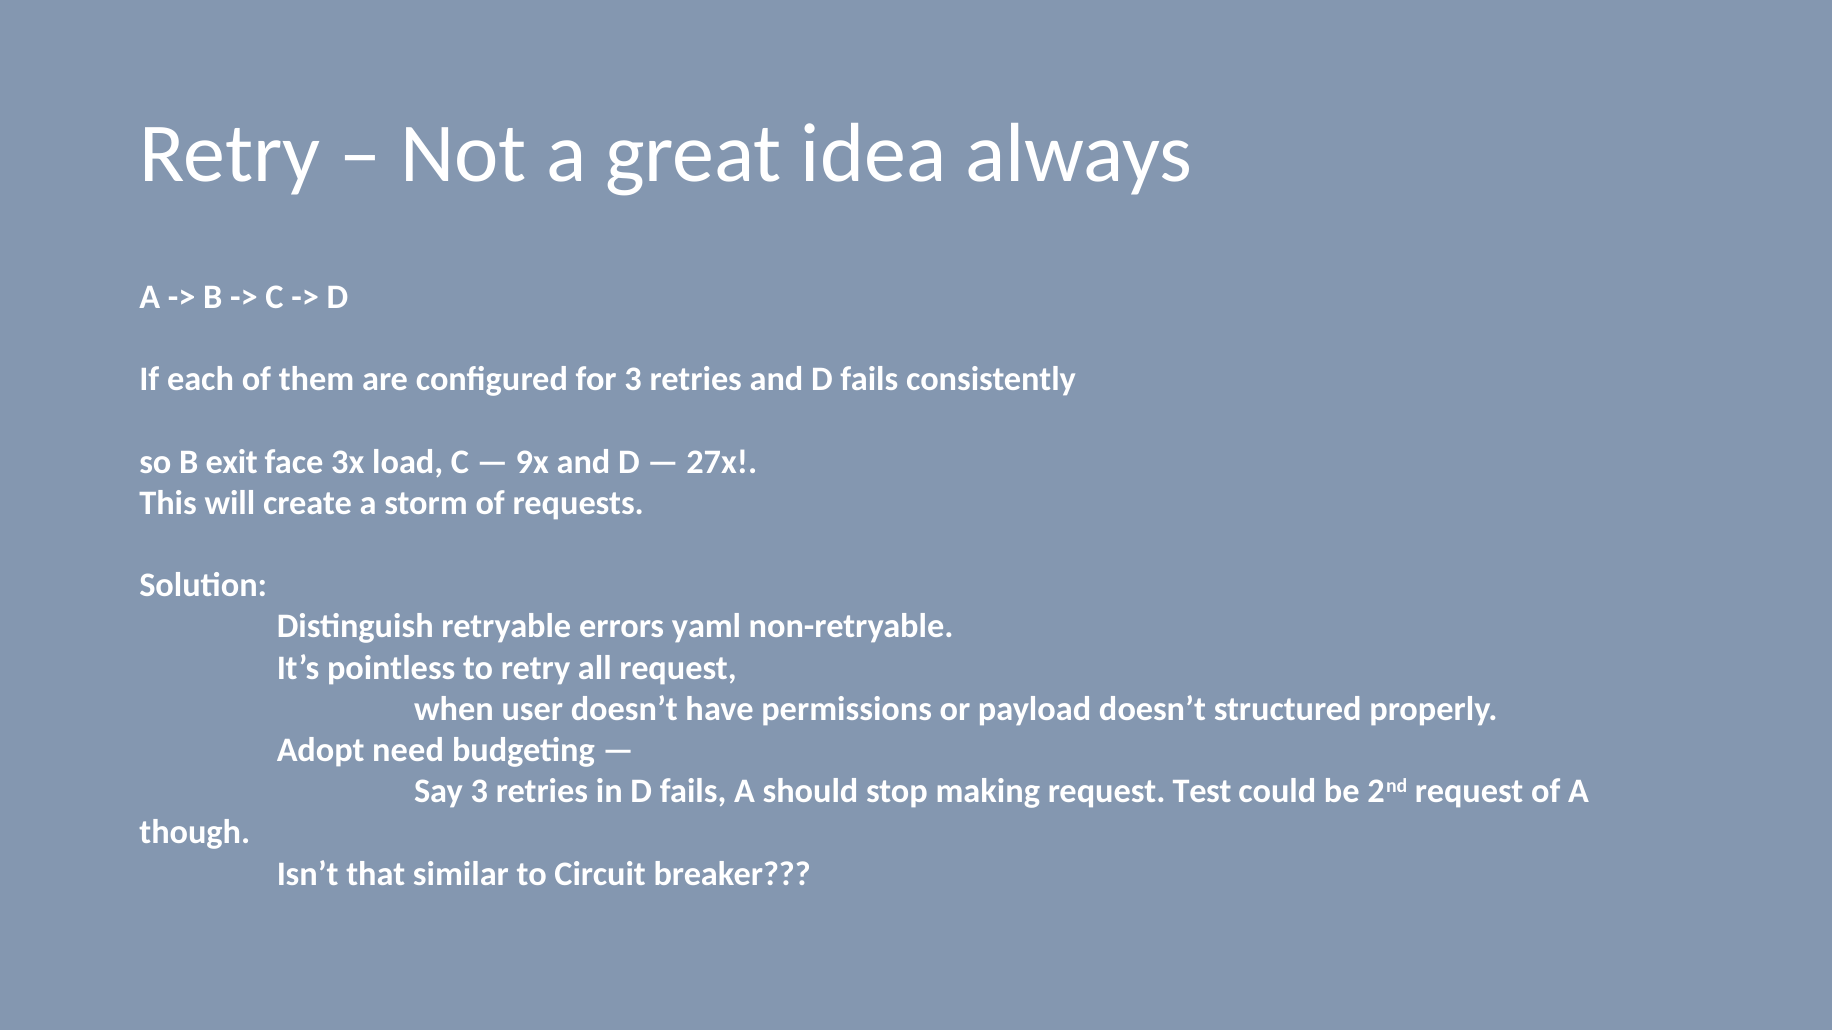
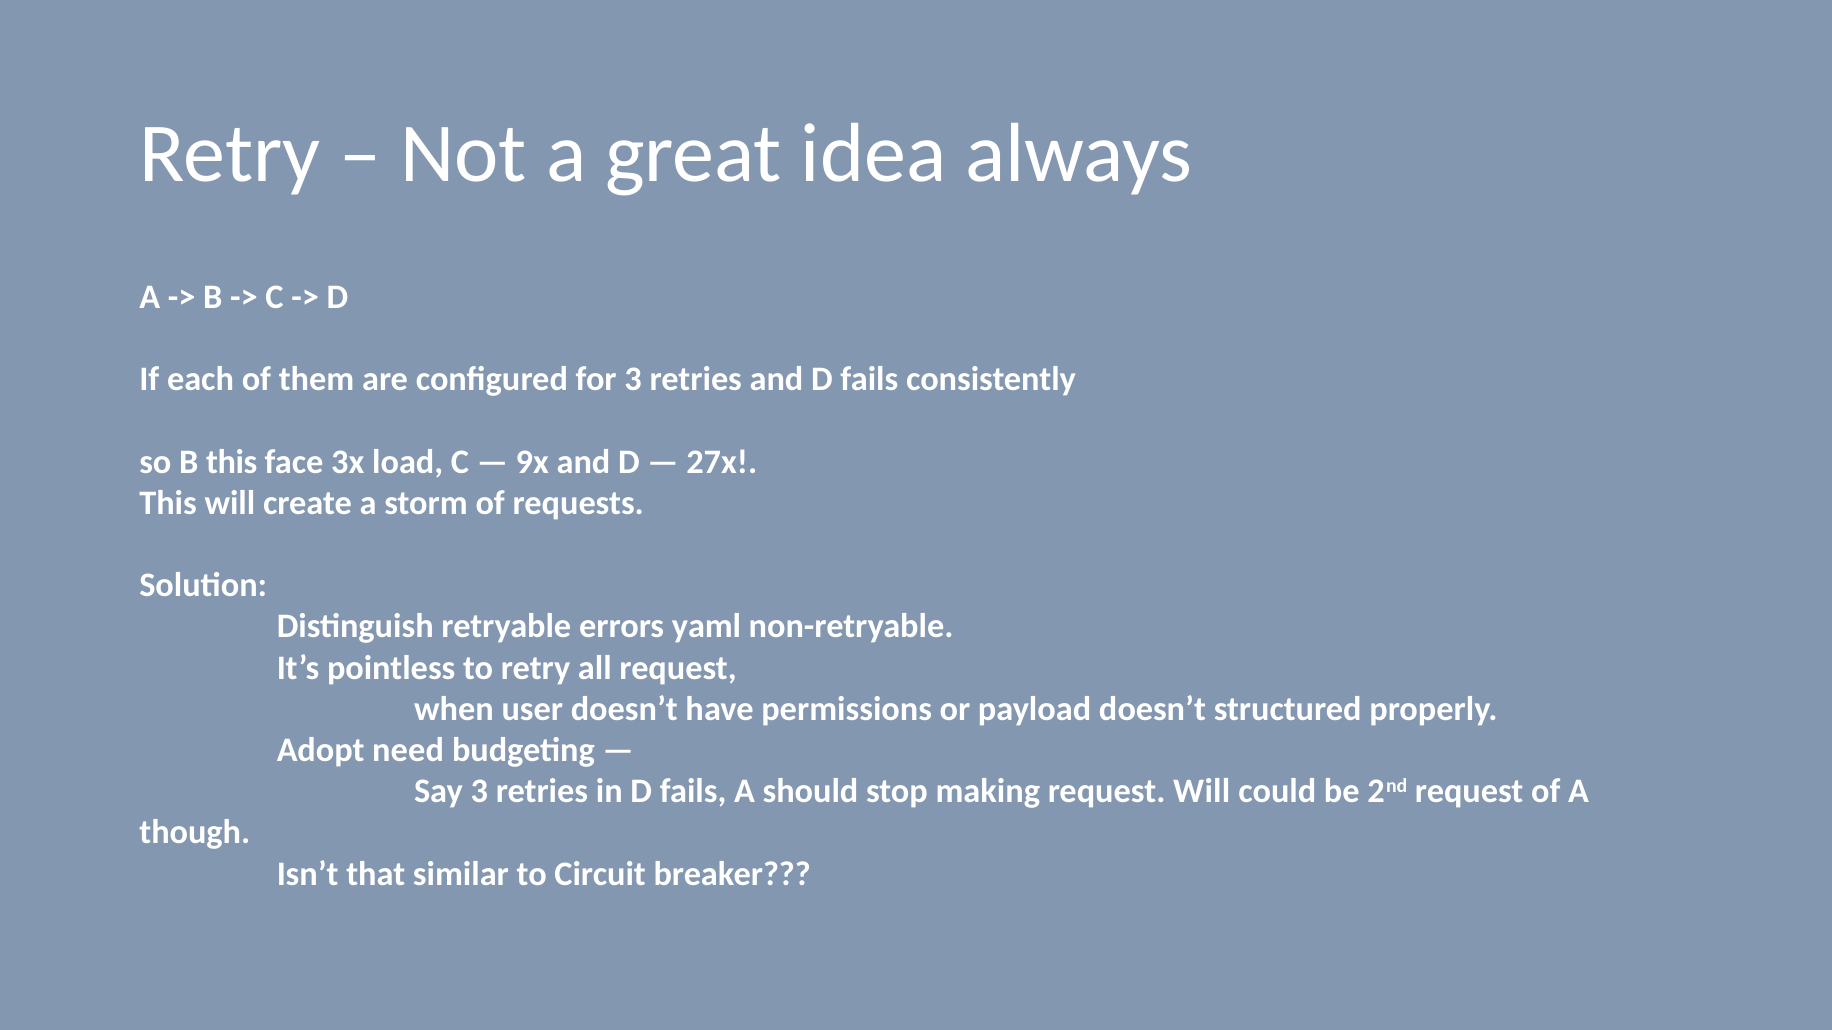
B exit: exit -> this (232, 462)
request Test: Test -> Will (1202, 792)
